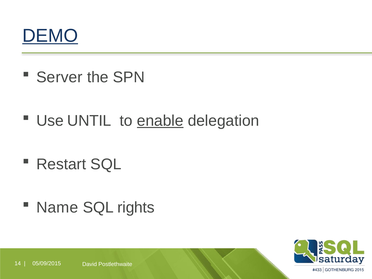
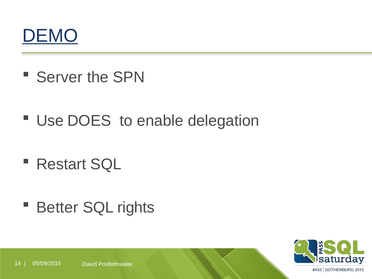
UNTIL: UNTIL -> DOES (89, 121)
enable underline: present -> none (160, 121)
Name: Name -> Better (57, 208)
